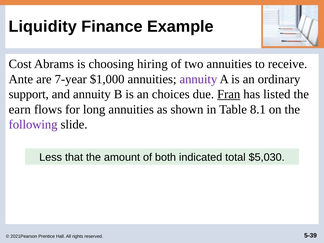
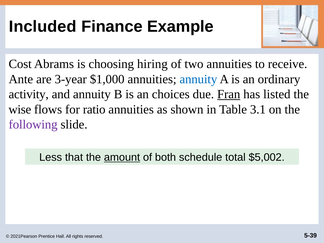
Liquidity: Liquidity -> Included (43, 26)
7-year: 7-year -> 3-year (71, 79)
annuity colour: purple -> blue (198, 79)
support: support -> activity (29, 94)
earn: earn -> wise (20, 109)
long: long -> ratio (94, 109)
8.1: 8.1 -> 3.1 (258, 109)
amount underline: none -> present (122, 157)
indicated: indicated -> schedule (201, 157)
$5,030: $5,030 -> $5,002 (267, 157)
